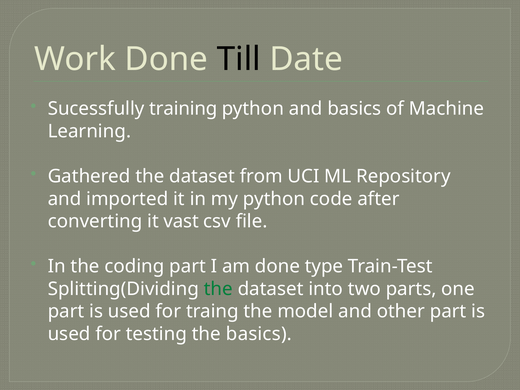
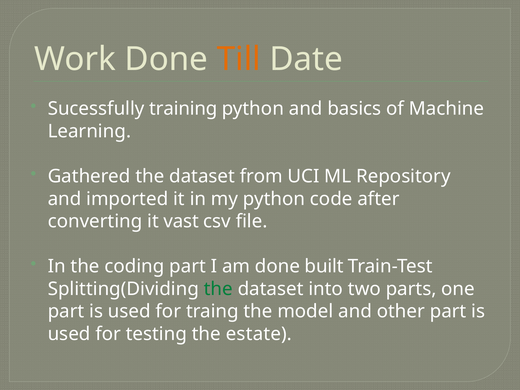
Till colour: black -> orange (239, 59)
type: type -> built (324, 266)
the basics: basics -> estate (259, 334)
